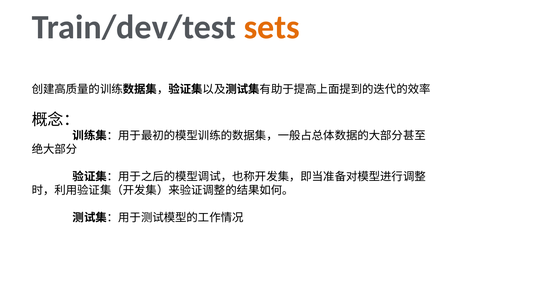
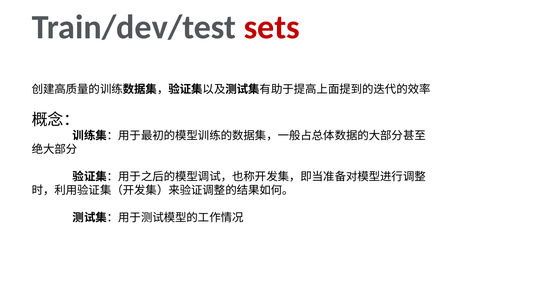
sets colour: orange -> red (272, 27)
